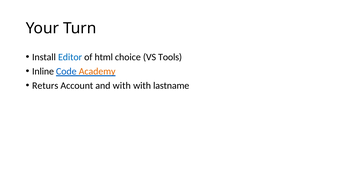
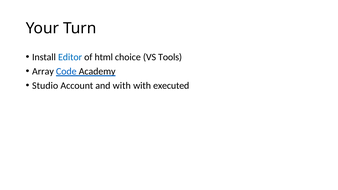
Inline: Inline -> Array (43, 71)
Academy colour: orange -> black (97, 71)
Returs: Returs -> Studio (45, 86)
lastname: lastname -> executed (171, 86)
